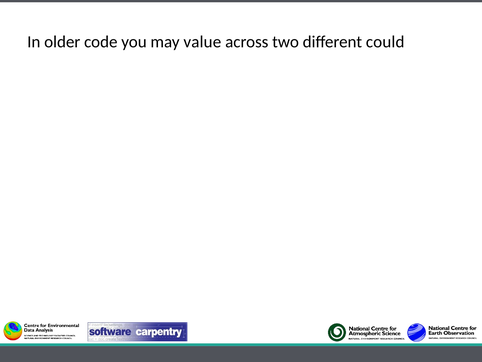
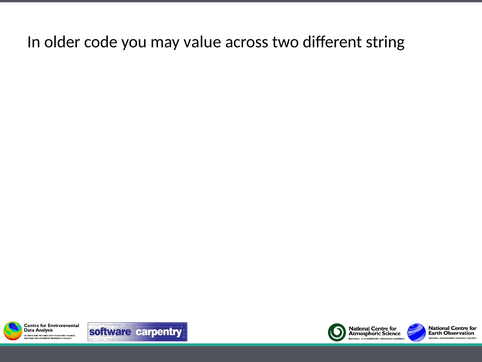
could: could -> string (385, 42)
